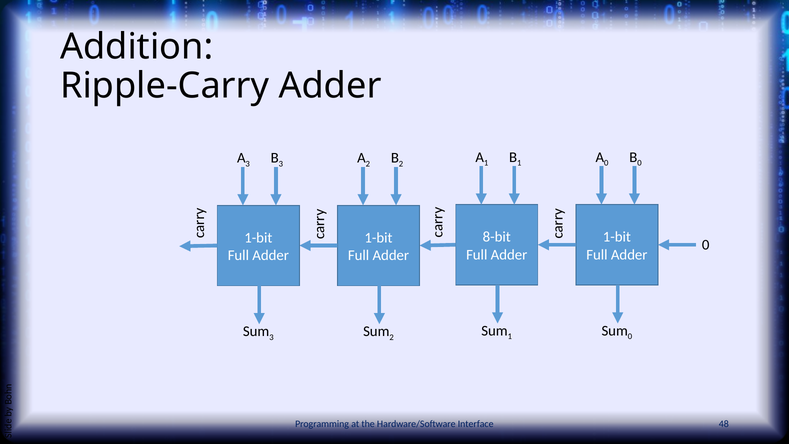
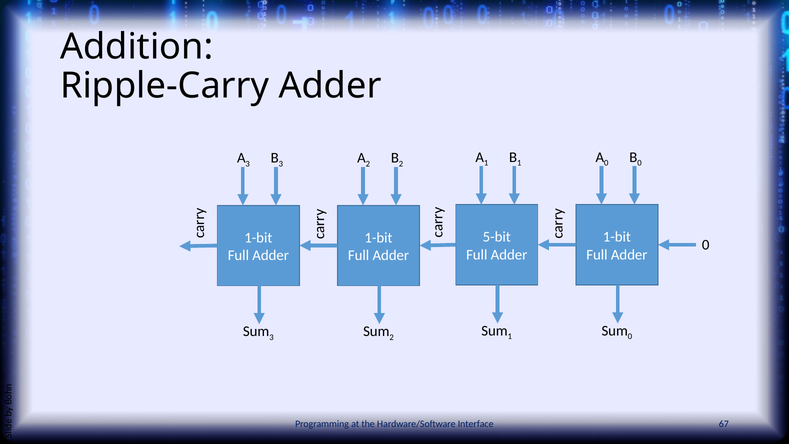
8-bit: 8-bit -> 5-bit (497, 237)
48: 48 -> 67 (724, 424)
